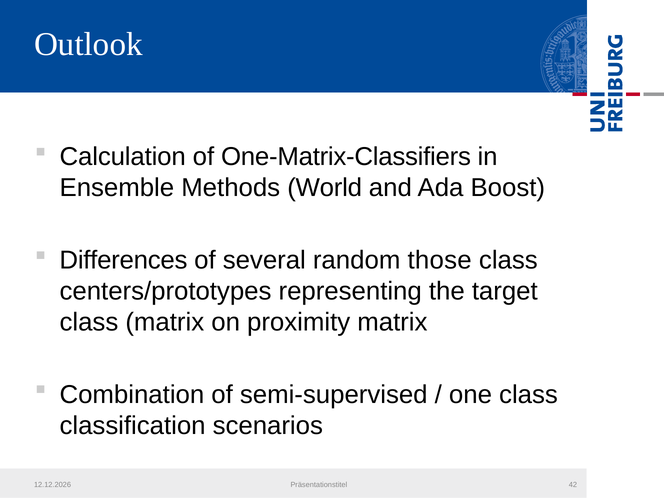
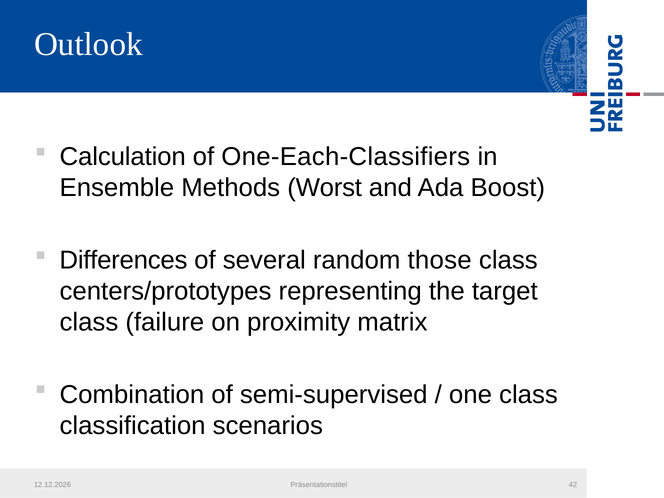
One-Matrix-Classifiers: One-Matrix-Classifiers -> One-Each-Classifiers (346, 157)
World: World -> Worst (325, 188)
class matrix: matrix -> failure (165, 322)
